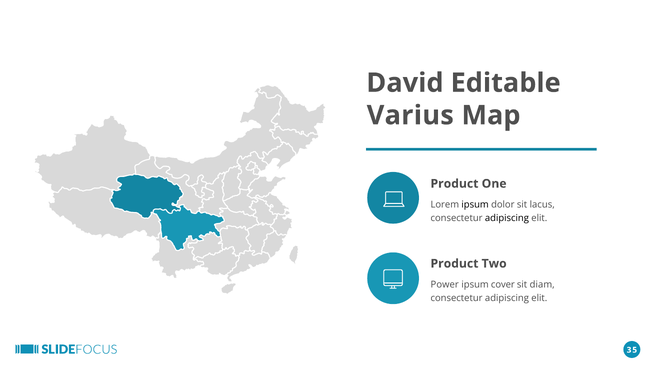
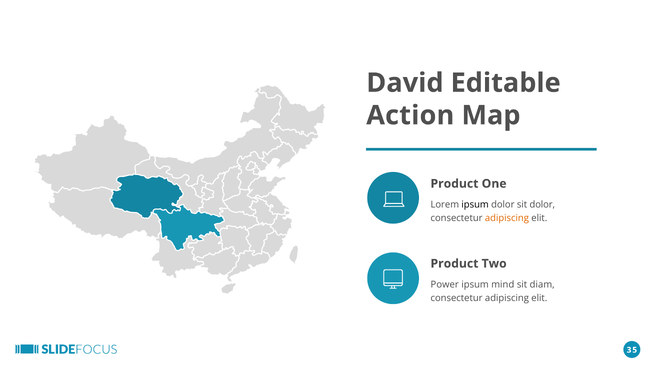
Varius: Varius -> Action (410, 115)
sit lacus: lacus -> dolor (542, 205)
adipiscing colour: black -> orange (507, 218)
cover: cover -> mind (503, 285)
